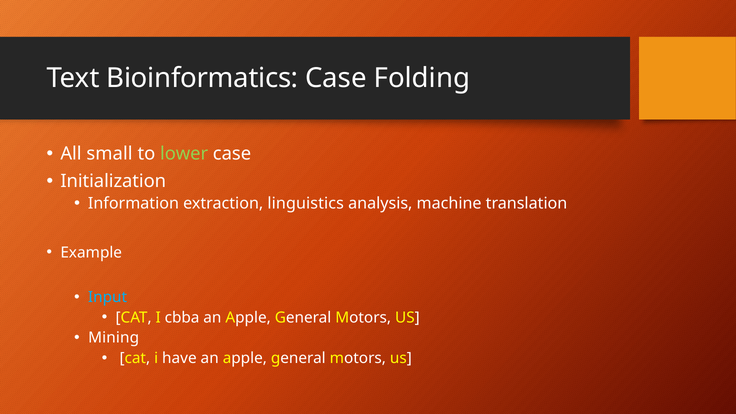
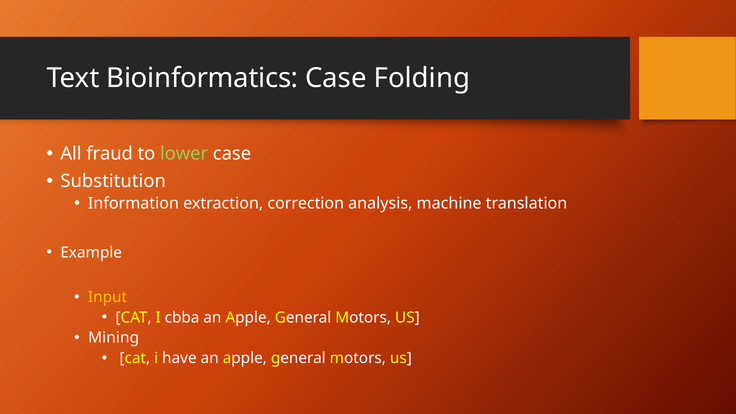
small: small -> fraud (110, 154)
Initialization: Initialization -> Substitution (113, 181)
linguistics: linguistics -> correction (306, 204)
Input colour: light blue -> yellow (108, 297)
